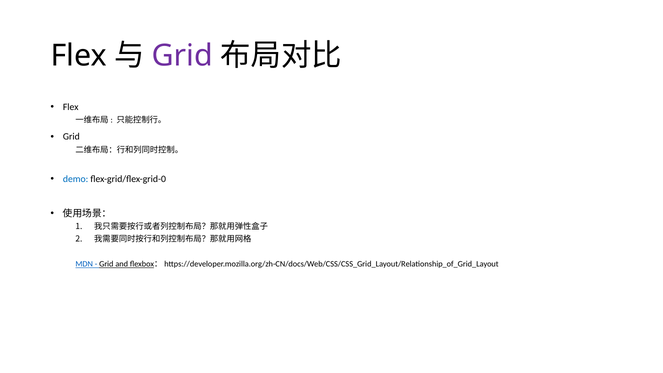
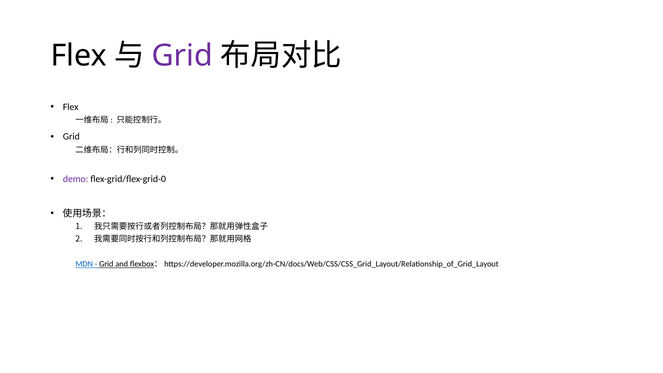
demo colour: blue -> purple (76, 179)
